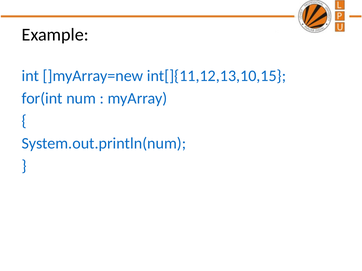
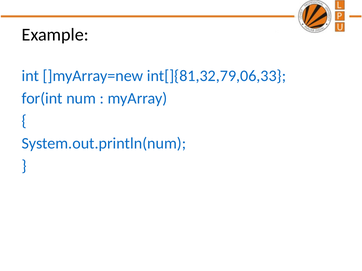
int[]{11,12,13,10,15: int[]{11,12,13,10,15 -> int[]{81,32,79,06,33 (216, 76)
